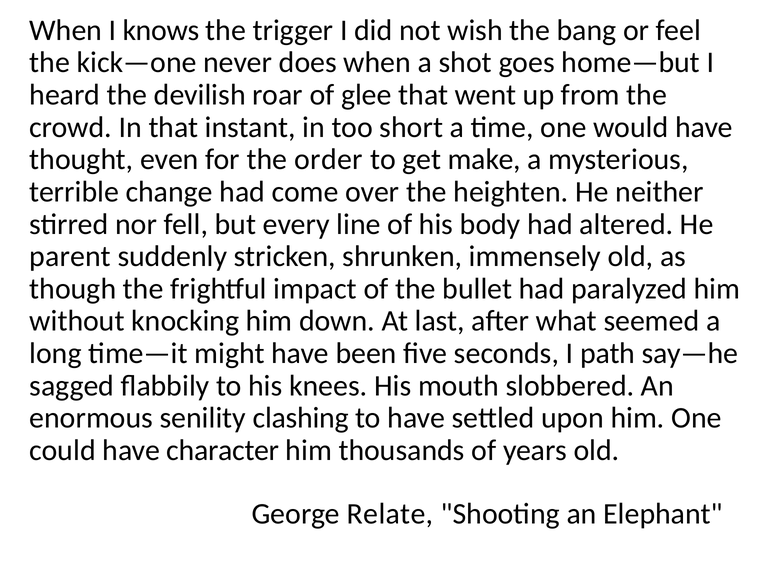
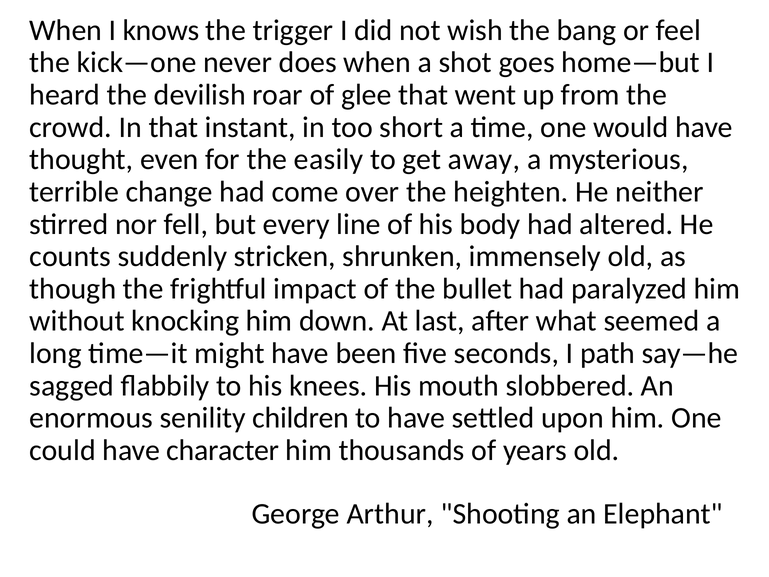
order: order -> easily (329, 159)
make: make -> away (484, 159)
parent: parent -> counts (70, 256)
clashing: clashing -> children (301, 418)
Relate: Relate -> Arthur (390, 514)
